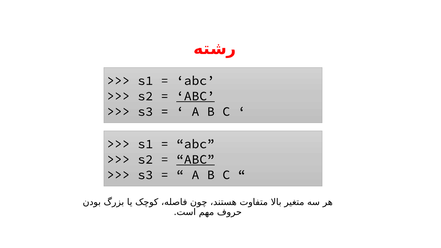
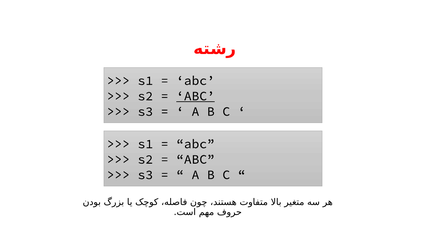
ABC underline: present -> none (195, 159)
